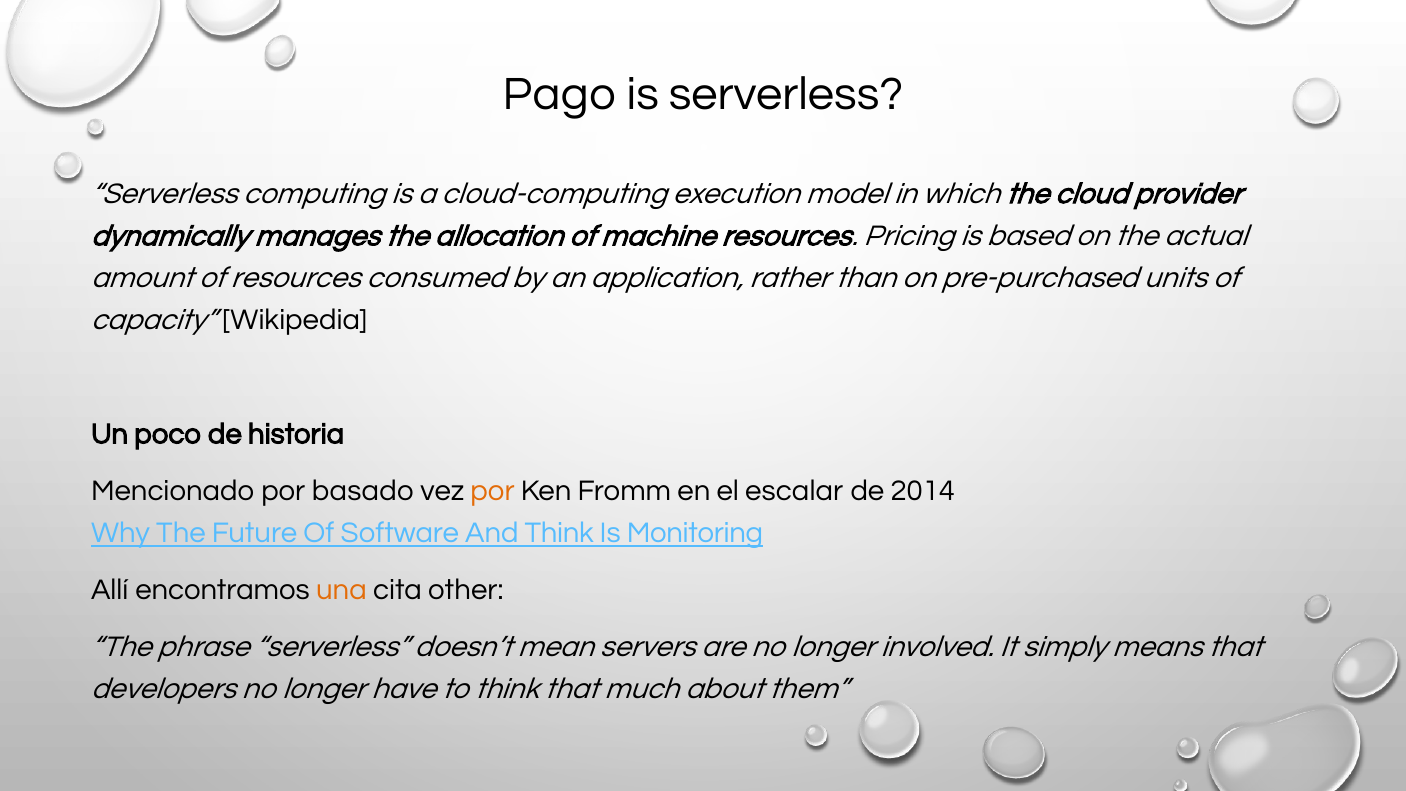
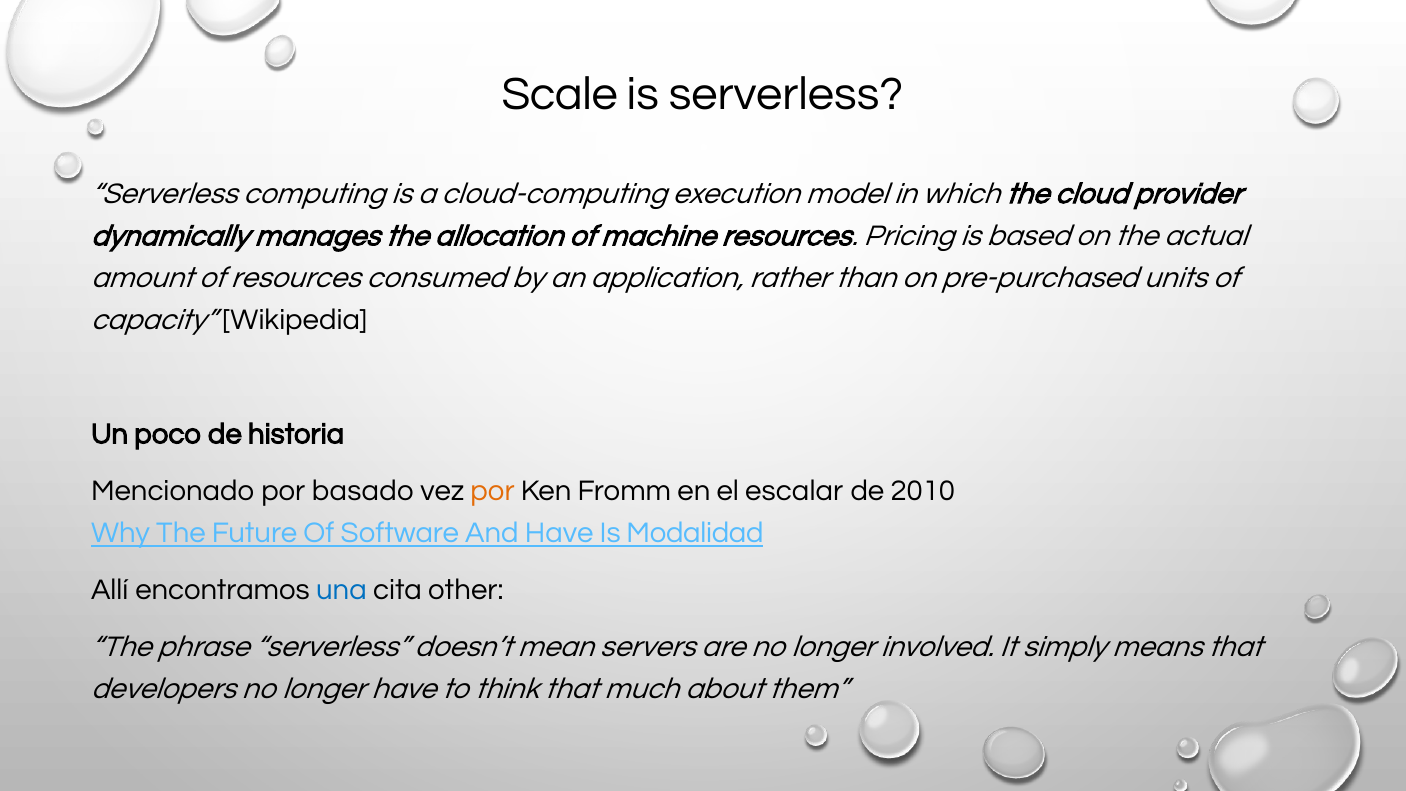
Pago: Pago -> Scale (560, 94)
2014: 2014 -> 2010 (923, 490)
And Think: Think -> Have (559, 533)
Monitoring: Monitoring -> Modalidad (695, 533)
una colour: orange -> blue (341, 589)
